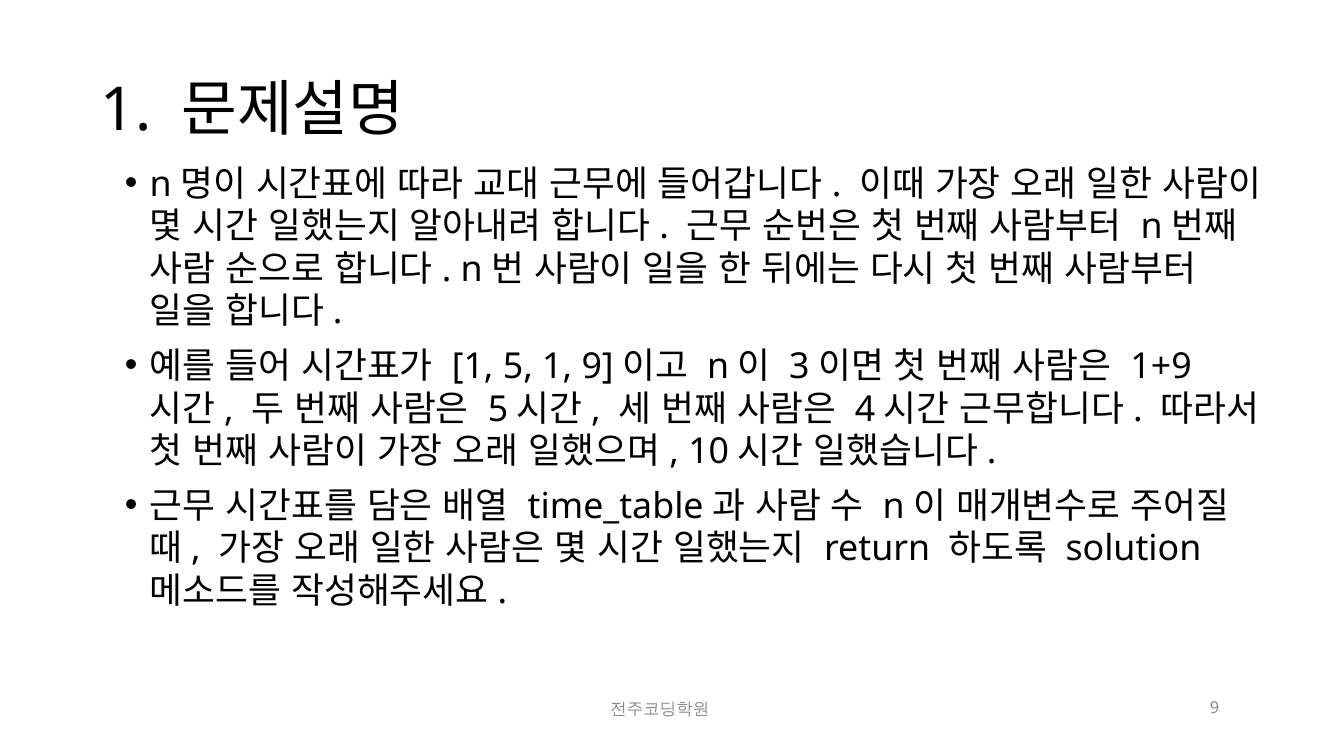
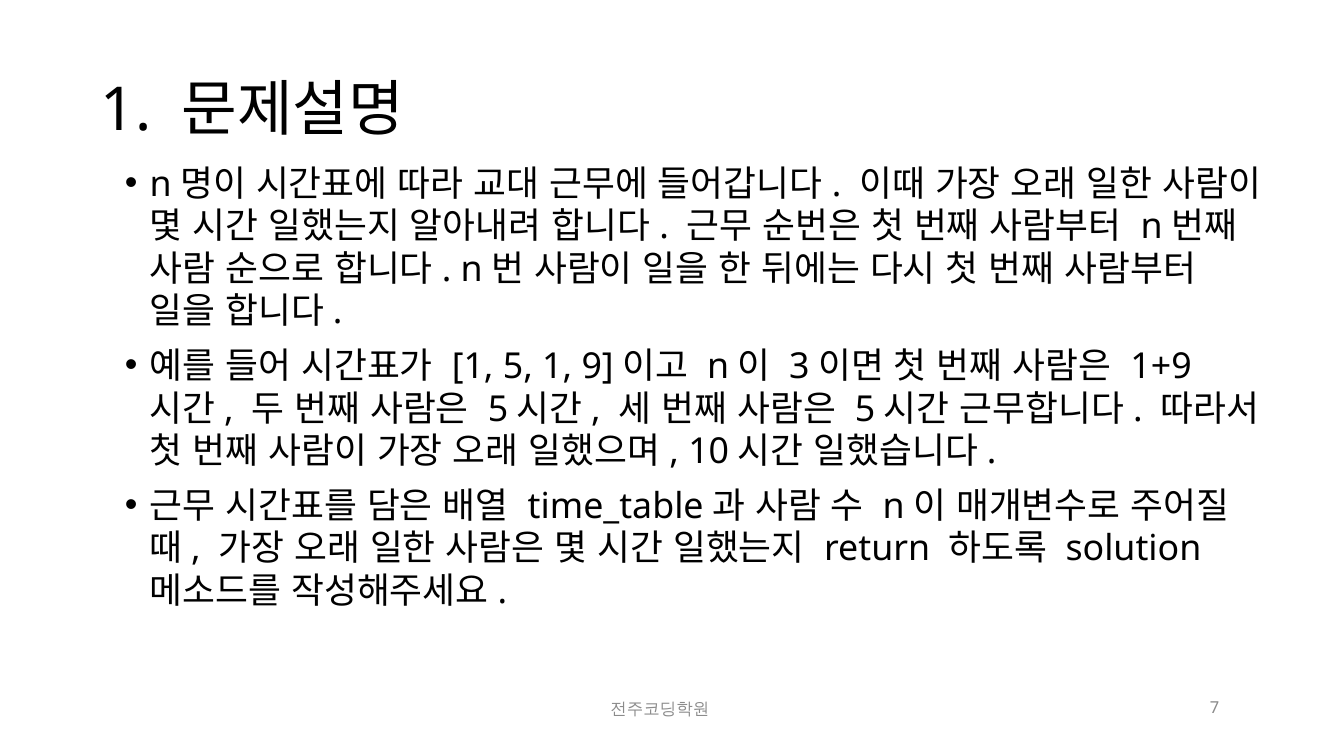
4: 4 -> 5 (865, 409)
9: 9 -> 7 (1215, 708)
